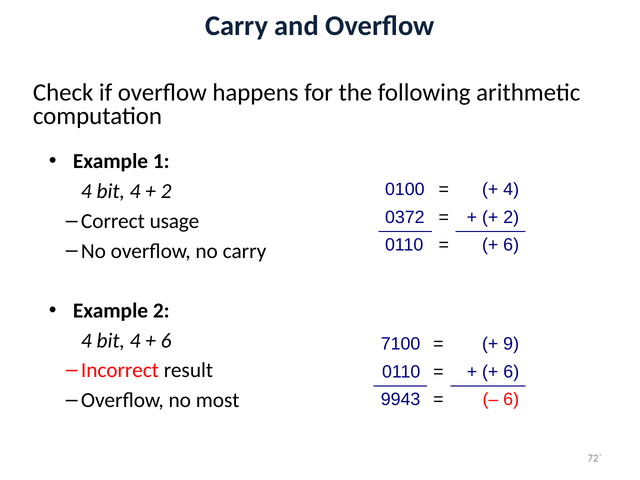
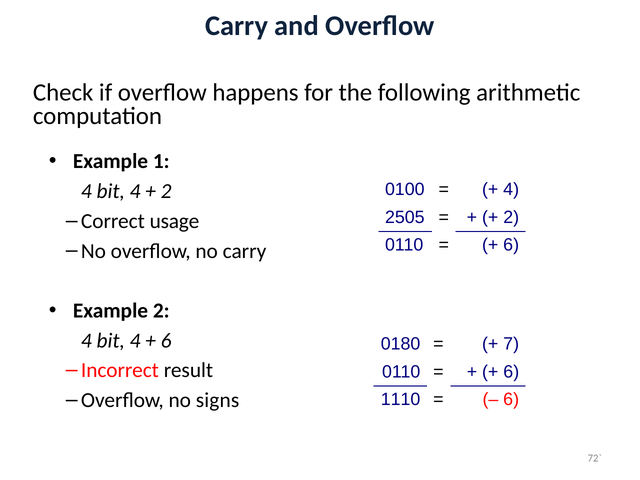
0372: 0372 -> 2505 (405, 217)
7100: 7100 -> 0180 (401, 344)
9: 9 -> 7 (511, 344)
most: most -> signs (218, 400)
9943: 9943 -> 1110 (401, 400)
